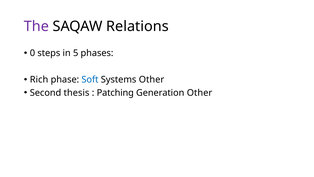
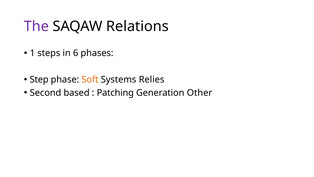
0: 0 -> 1 (32, 53)
5: 5 -> 6 (76, 53)
Rich: Rich -> Step (39, 79)
Soft colour: blue -> orange (90, 79)
Systems Other: Other -> Relies (152, 79)
thesis: thesis -> based (77, 93)
